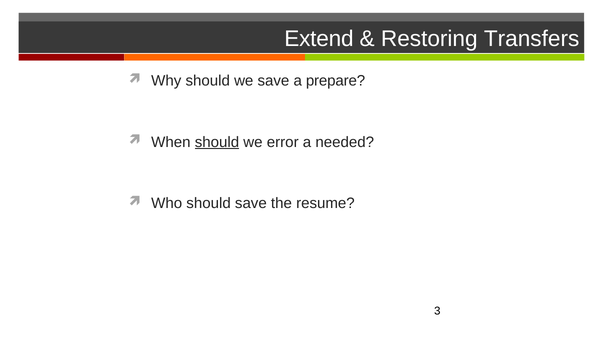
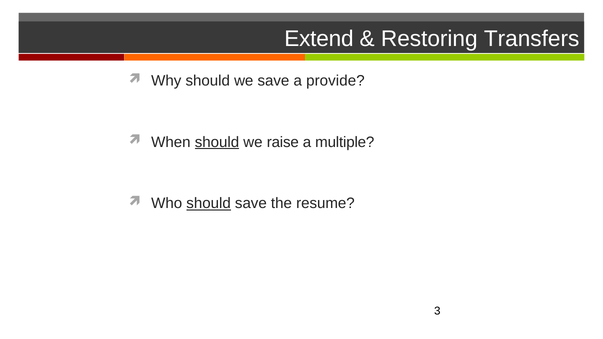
prepare: prepare -> provide (335, 81)
error: error -> raise (283, 142)
needed: needed -> multiple (345, 142)
should underline: none -> present (209, 204)
